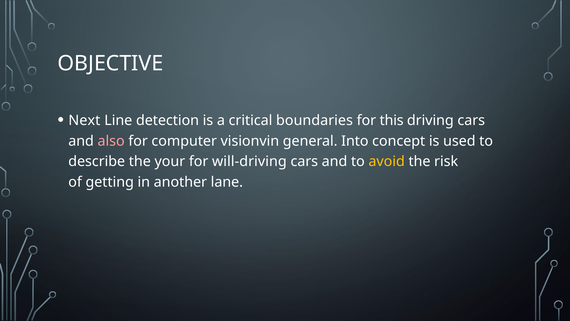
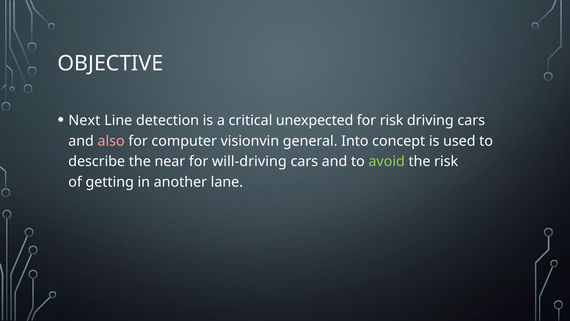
boundaries: boundaries -> unexpected (315, 120)
for this: this -> risk (392, 120)
your: your -> near (170, 161)
avoid colour: yellow -> light green (387, 161)
